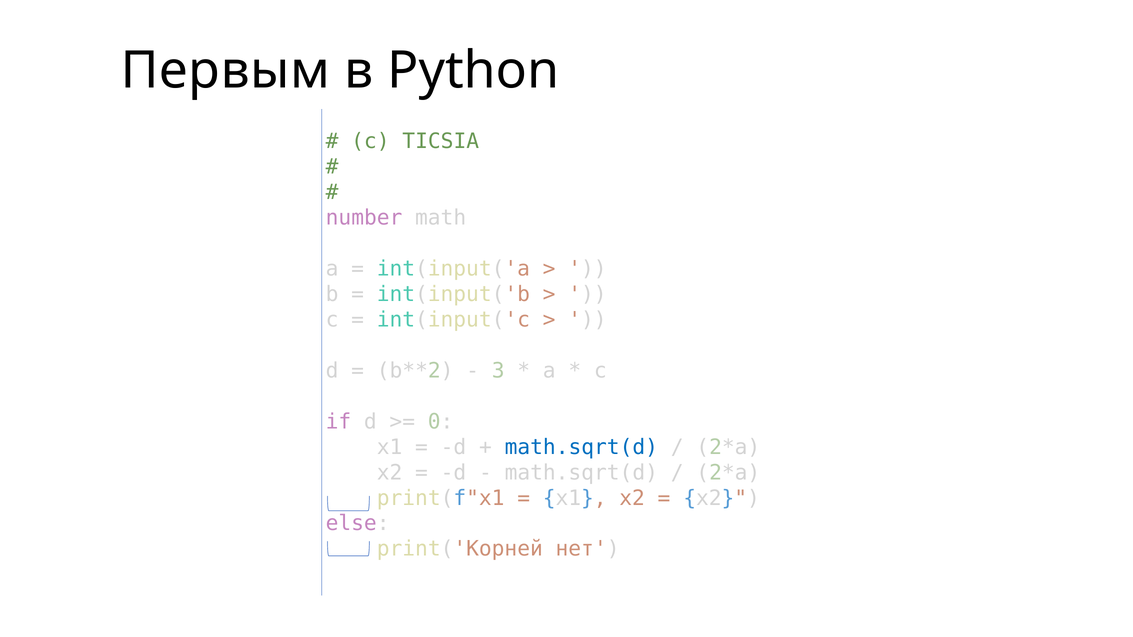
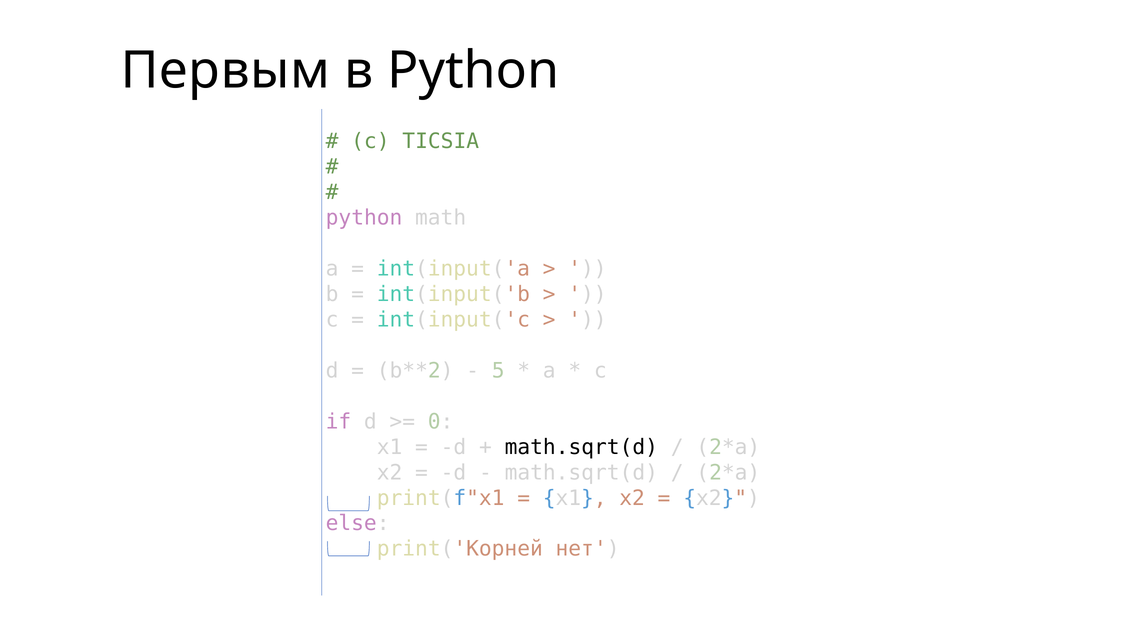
number: number -> python (364, 218)
3: 3 -> 5 (498, 371)
math.sqrt(d colour: blue -> black (581, 447)
